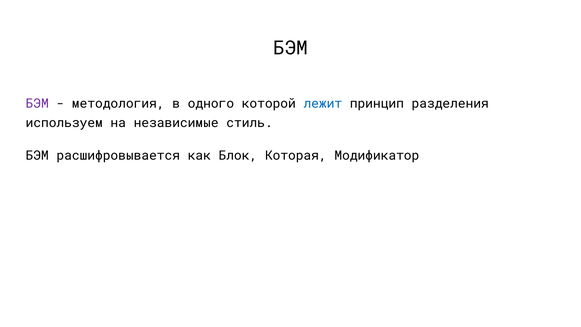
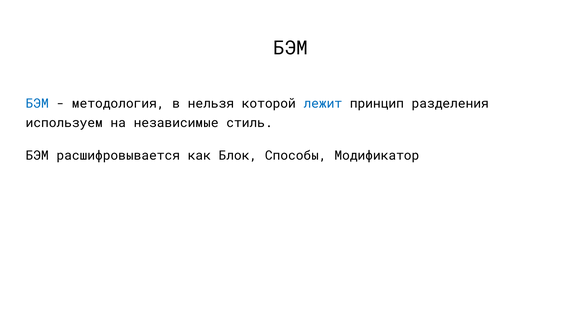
БЭМ colour: purple -> blue (37, 103)
одного: одного -> нельзя (211, 103)
Которая: Которая -> Способы (296, 155)
